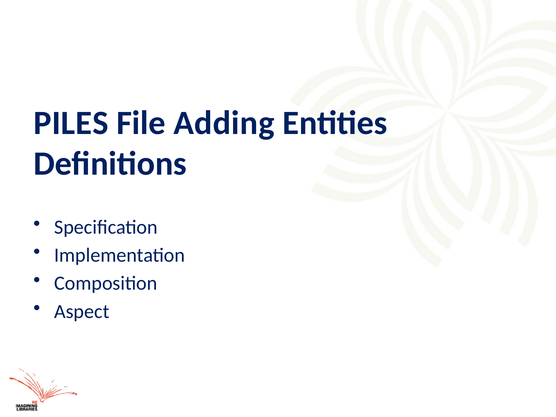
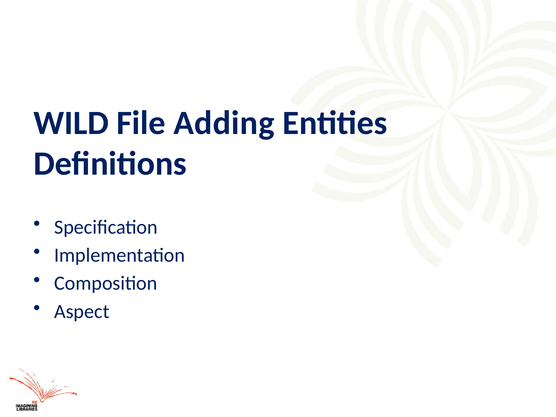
PILES: PILES -> WILD (71, 123)
